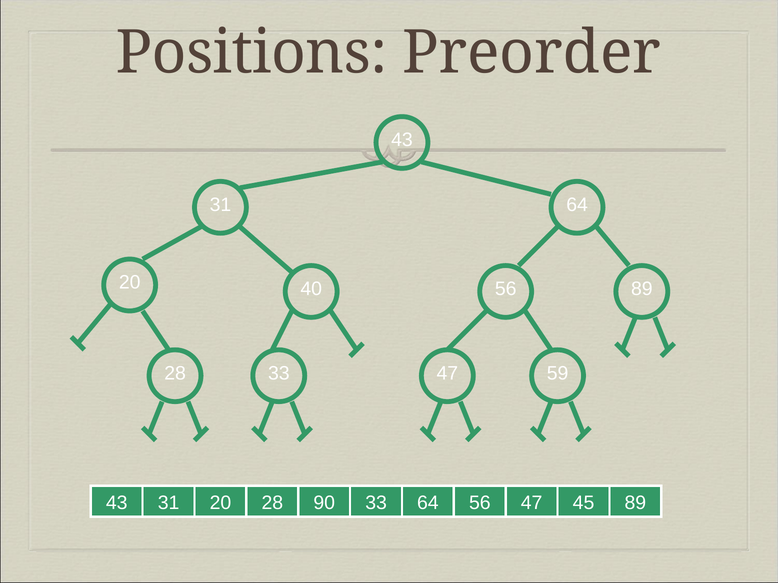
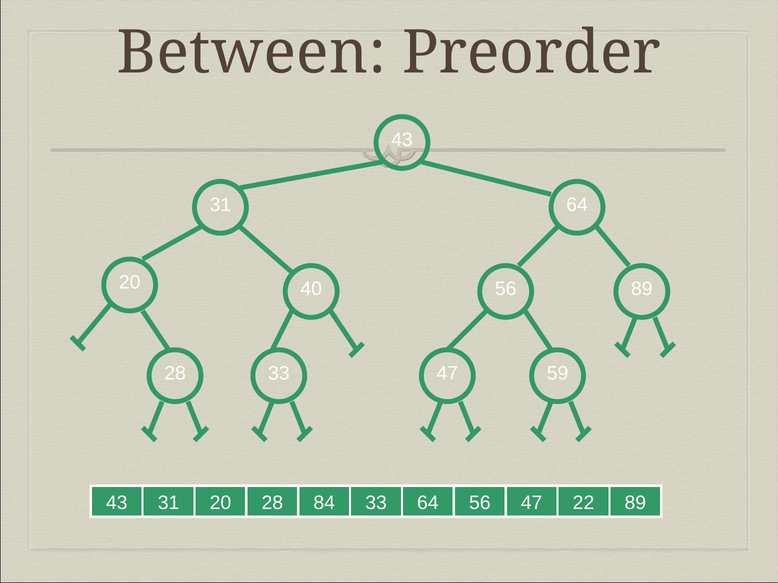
Positions: Positions -> Between (251, 53)
90: 90 -> 84 (324, 503)
45: 45 -> 22 (584, 503)
